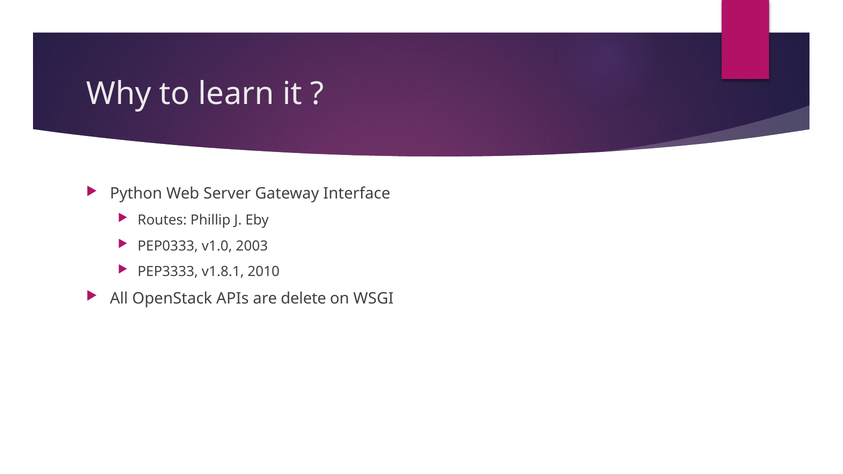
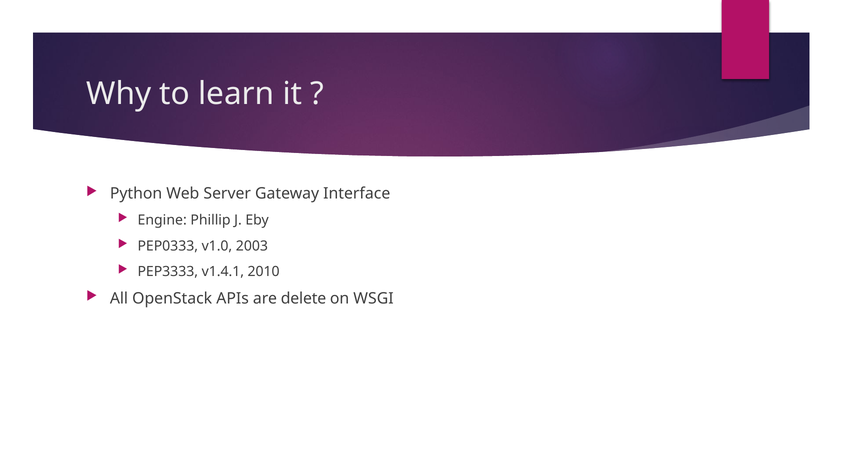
Routes: Routes -> Engine (162, 220)
v1.8.1: v1.8.1 -> v1.4.1 (223, 272)
